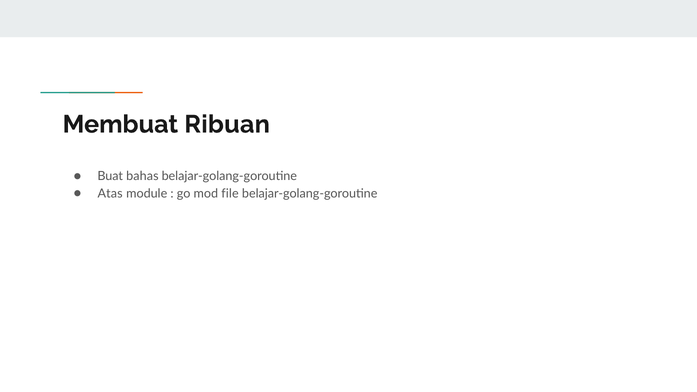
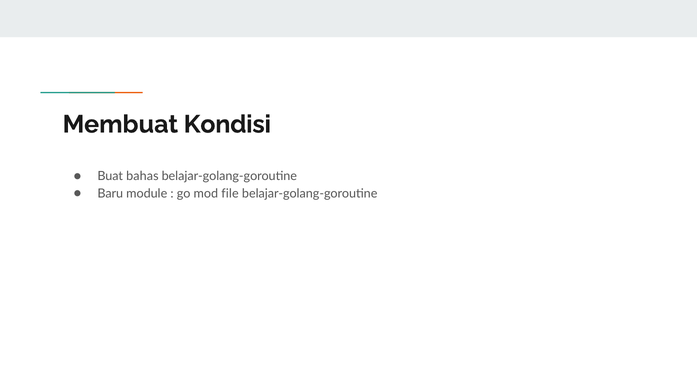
Ribuan: Ribuan -> Kondisi (227, 124)
Atas: Atas -> Baru (110, 194)
